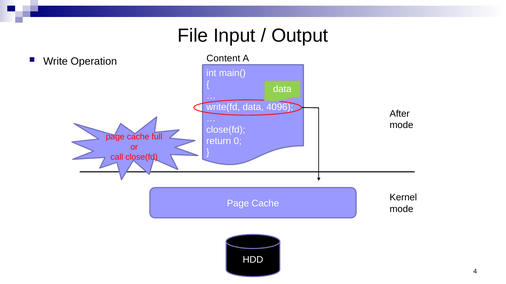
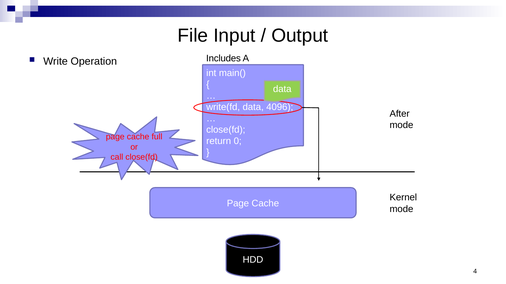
Content: Content -> Includes (223, 58)
